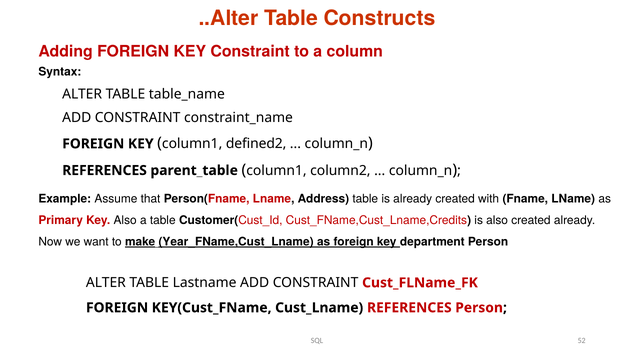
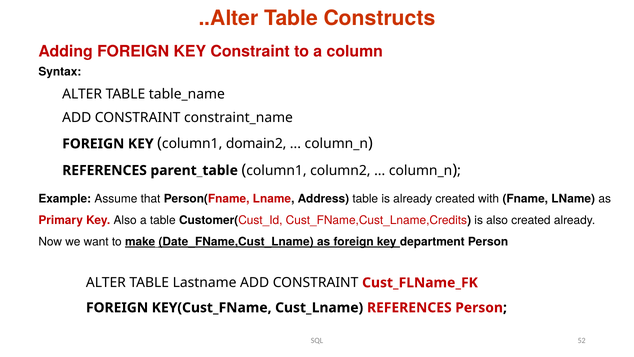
defined2: defined2 -> domain2 (256, 144)
Year_FName,Cust_Lname: Year_FName,Cust_Lname -> Date_FName,Cust_Lname (236, 241)
